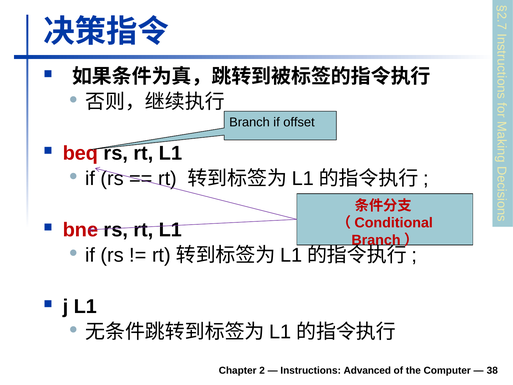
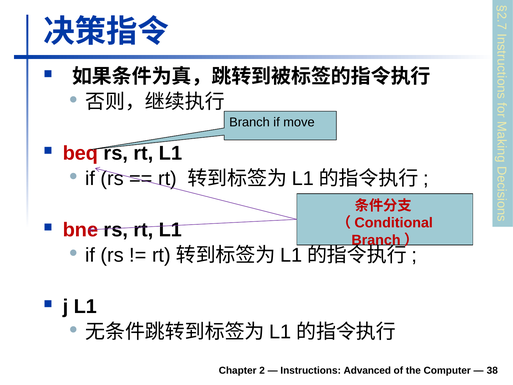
offset: offset -> move (299, 122)
